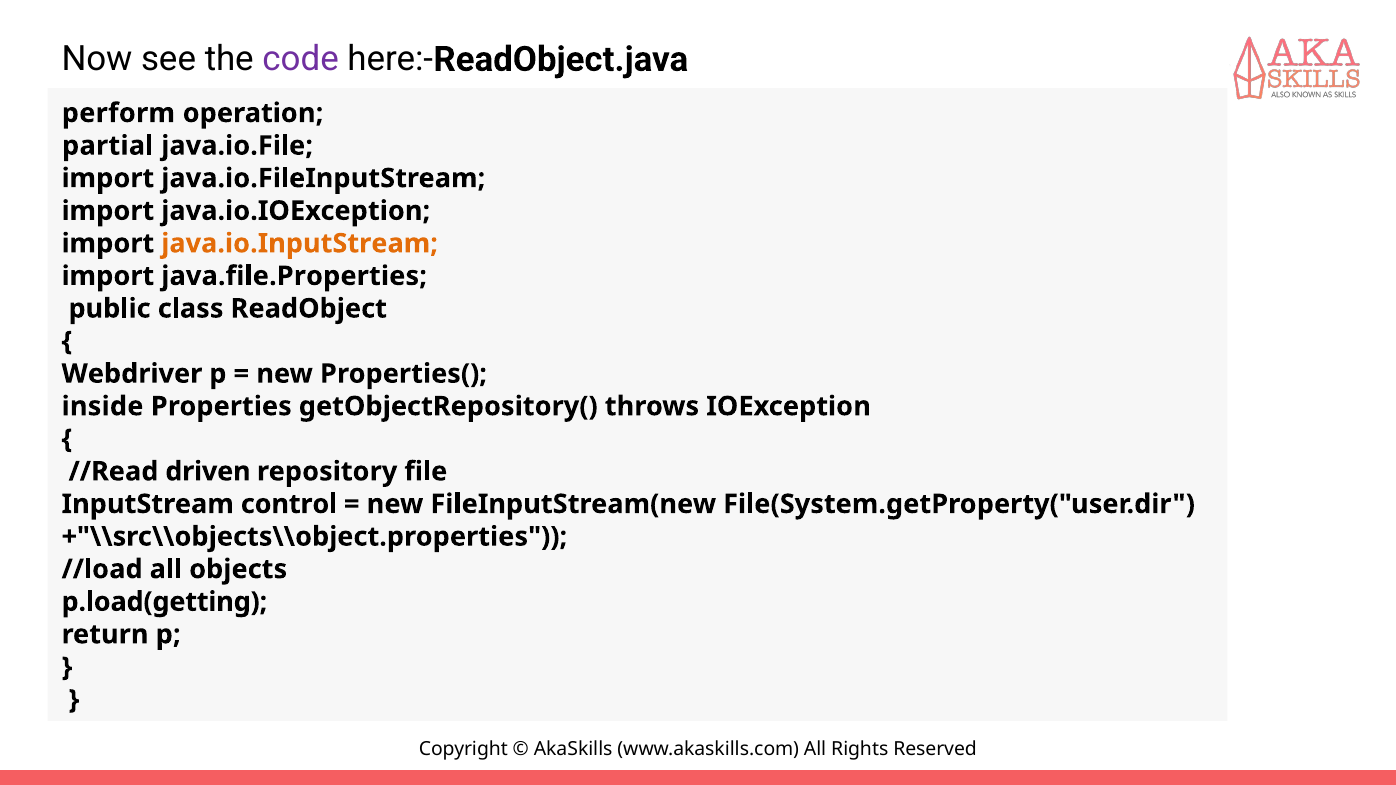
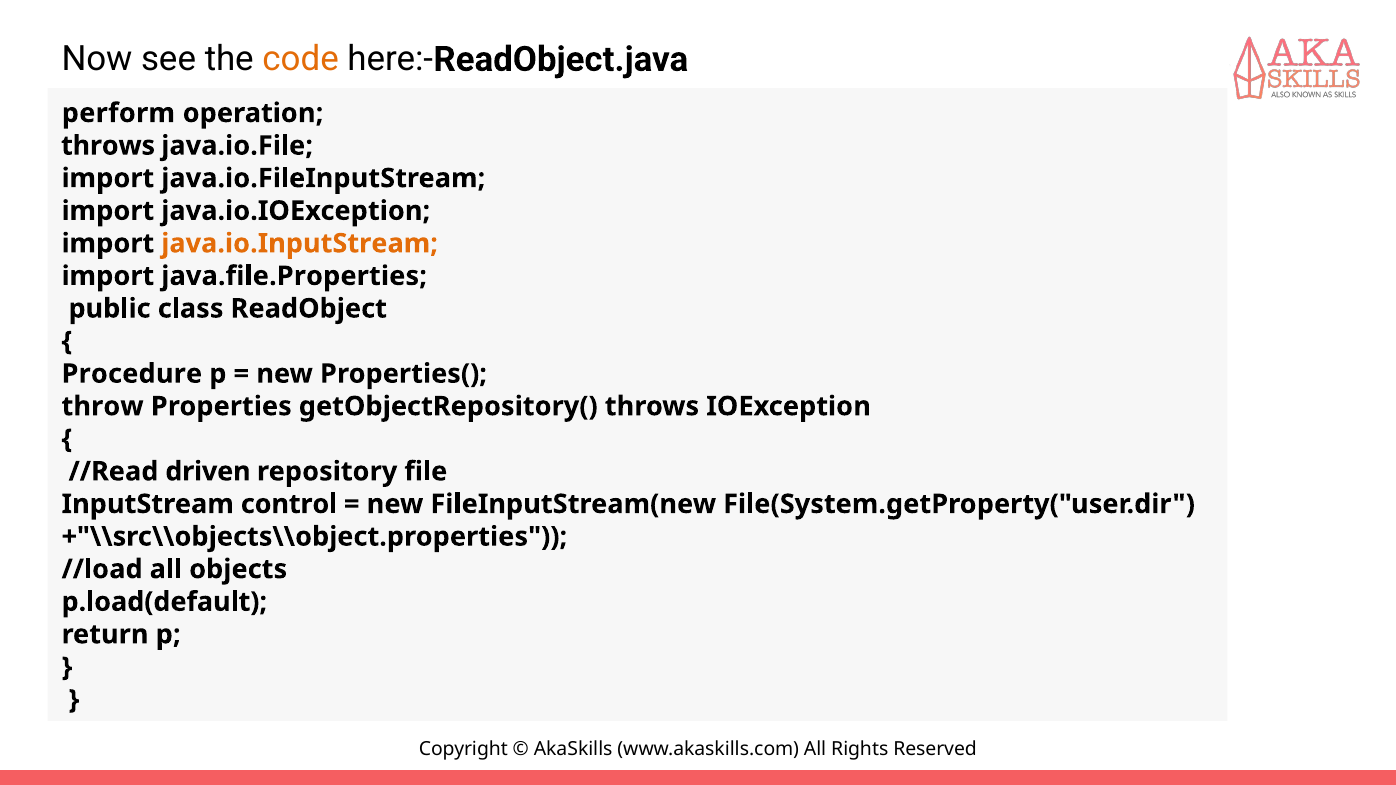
code colour: purple -> orange (301, 59)
partial: partial -> throws (108, 146)
Webdriver: Webdriver -> Procedure (132, 374)
inside: inside -> throw (103, 406)
p.load(getting: p.load(getting -> p.load(default (164, 602)
